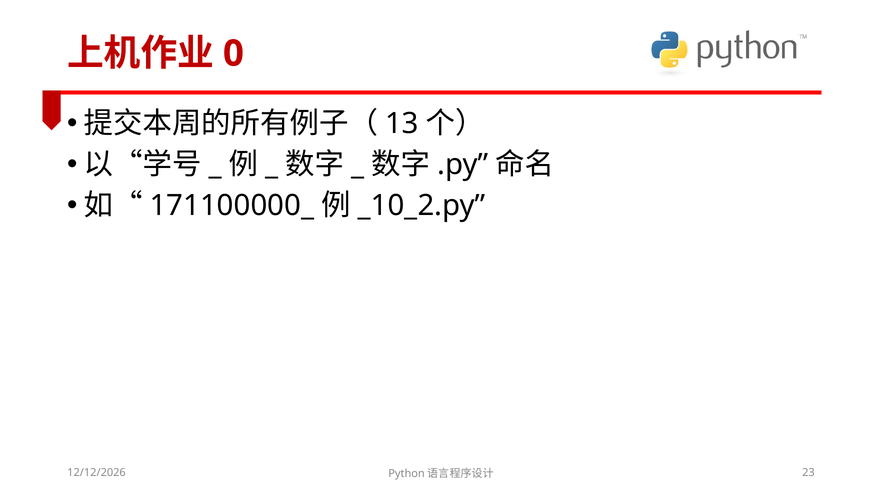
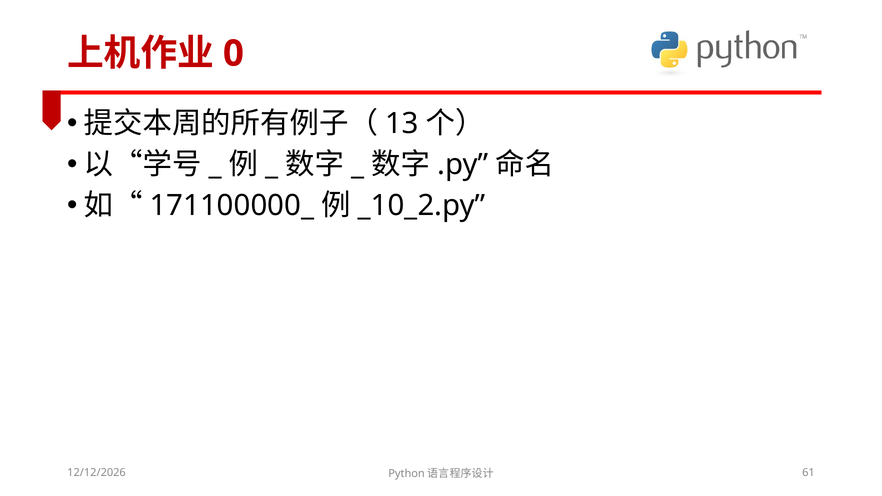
23: 23 -> 61 (808, 473)
